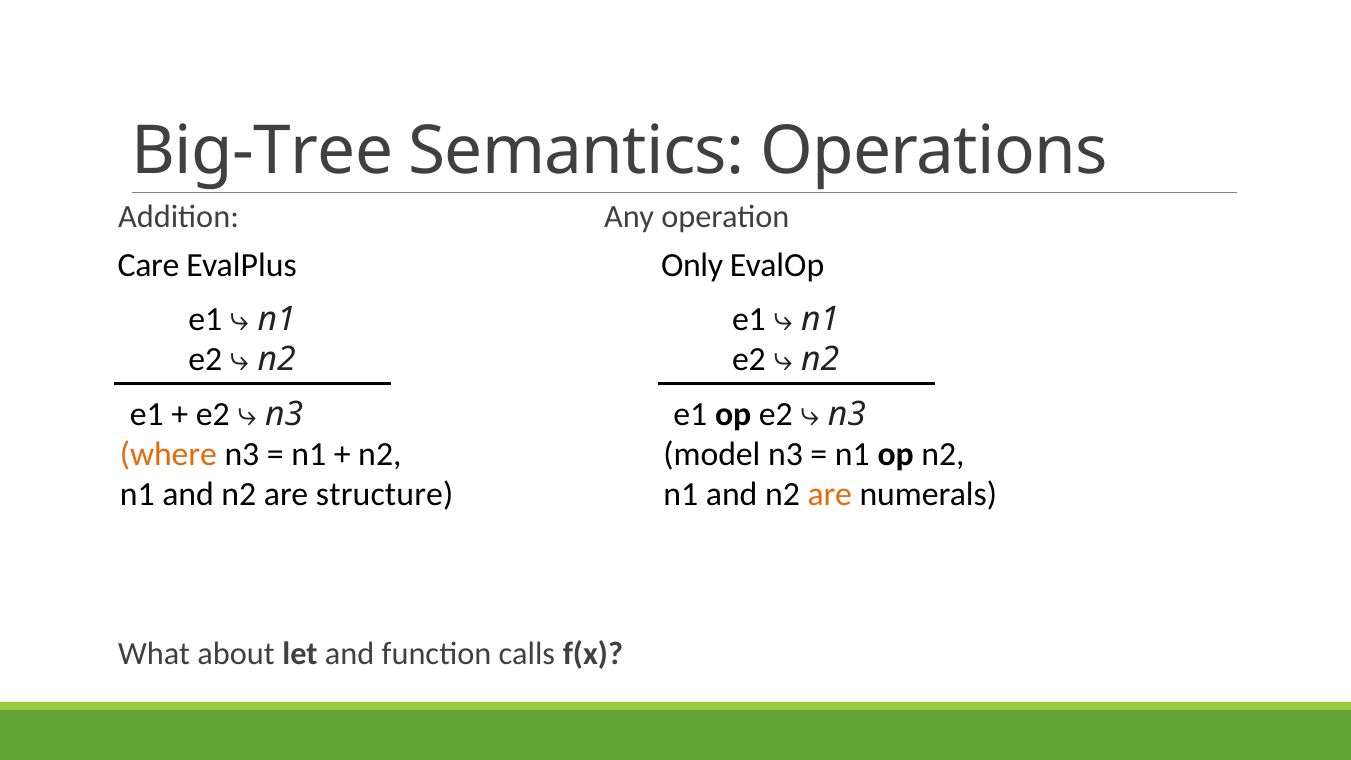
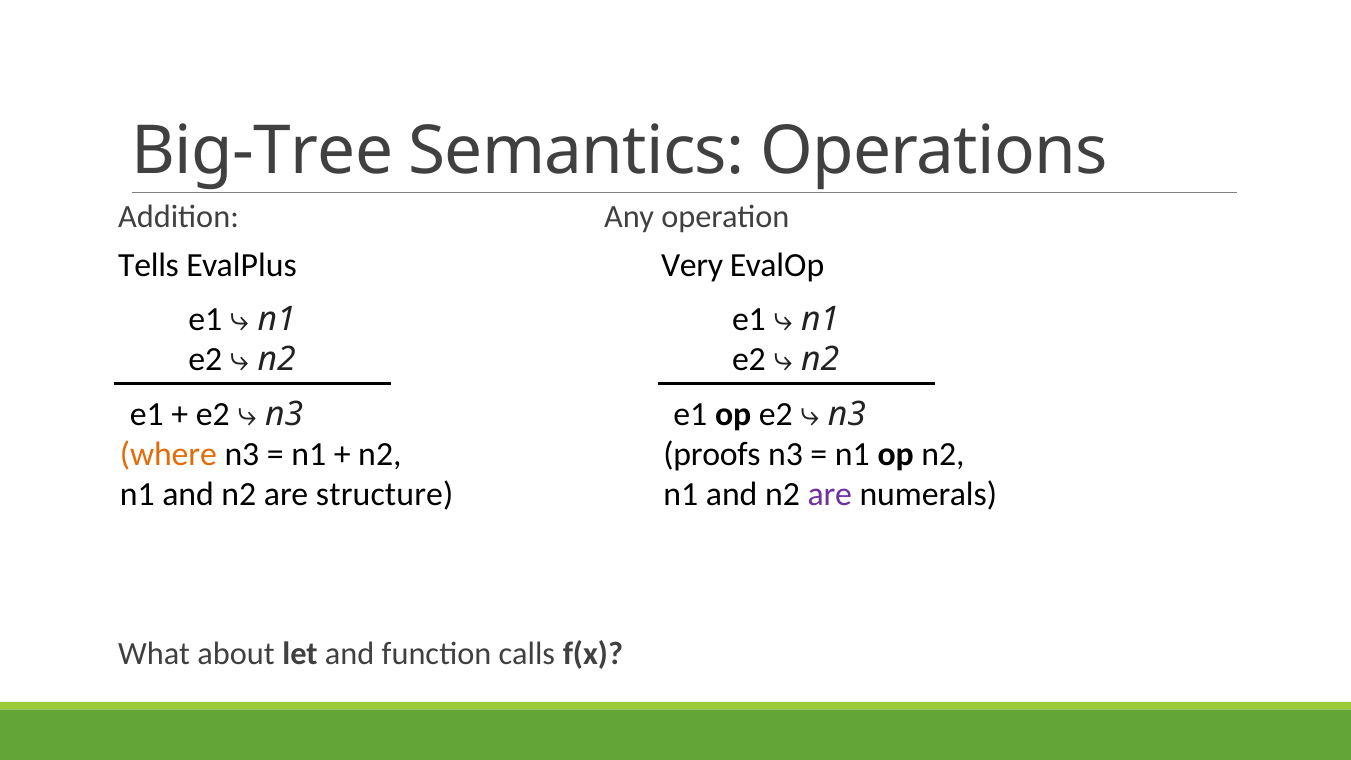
Care: Care -> Tells (149, 265)
Only: Only -> Very (692, 265)
model: model -> proofs (712, 454)
are colour: orange -> purple (830, 495)
